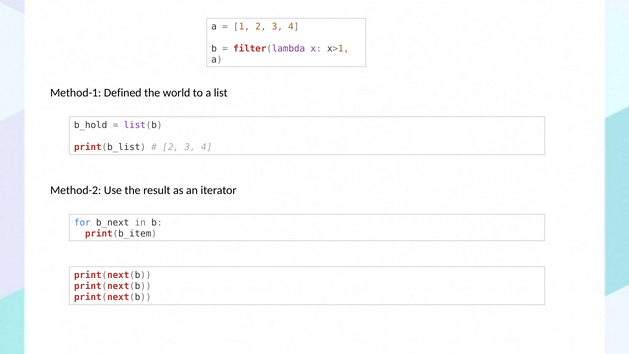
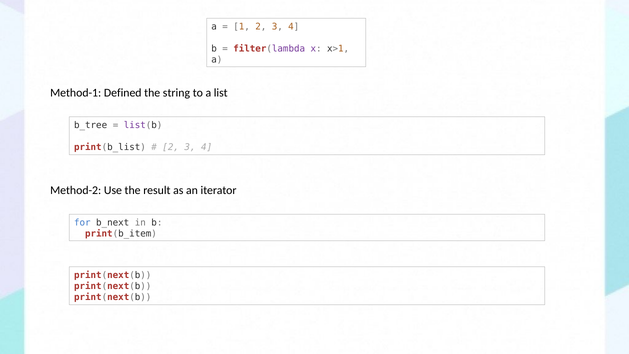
world: world -> string (176, 93)
b_hold: b_hold -> b_tree (91, 125)
